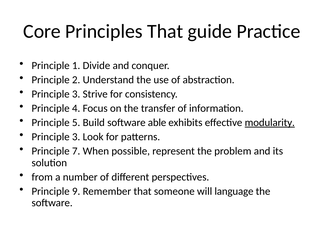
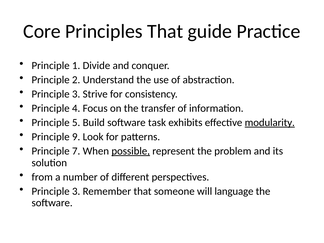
able: able -> task (157, 123)
3: 3 -> 9 (76, 137)
possible underline: none -> present (131, 151)
9: 9 -> 3 (76, 191)
